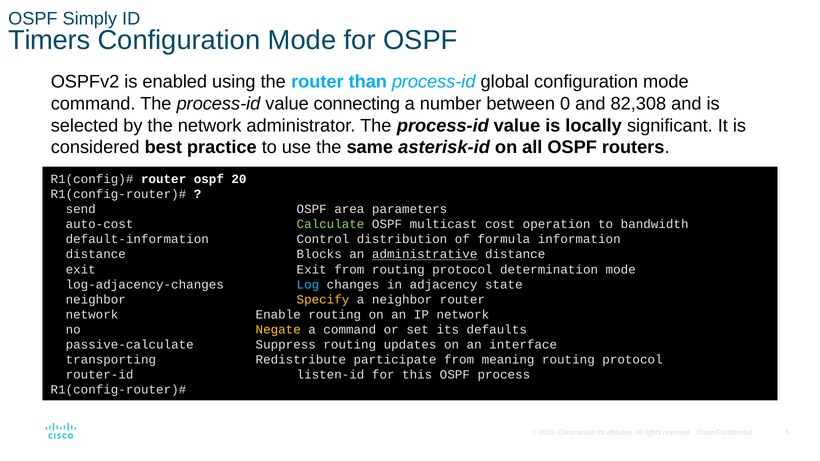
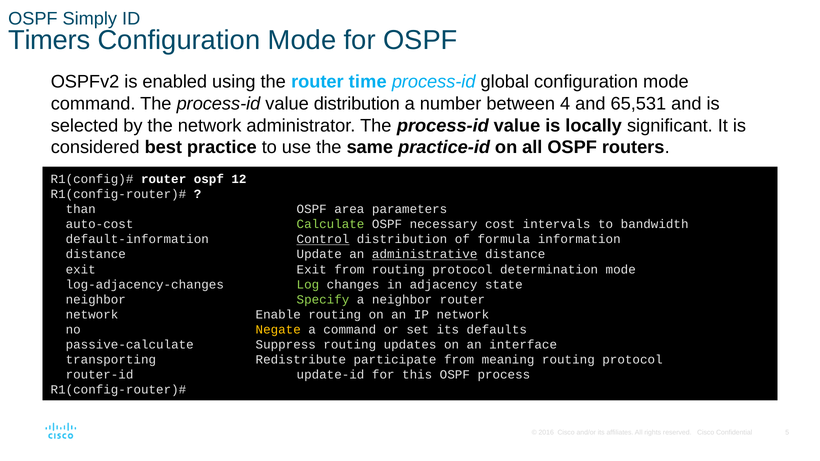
than: than -> time (368, 82)
value connecting: connecting -> distribution (357, 104)
0: 0 -> 4 (565, 104)
82,308: 82,308 -> 65,531 (638, 104)
asterisk-id: asterisk-id -> practice-id (444, 147)
20: 20 -> 12 (239, 179)
send: send -> than (81, 209)
multicast: multicast -> necessary (444, 224)
operation: operation -> intervals (557, 224)
Control underline: none -> present (323, 239)
Blocks: Blocks -> Update (319, 254)
Log colour: light blue -> light green (308, 285)
Specify colour: yellow -> light green (323, 300)
listen-id: listen-id -> update-id (330, 375)
